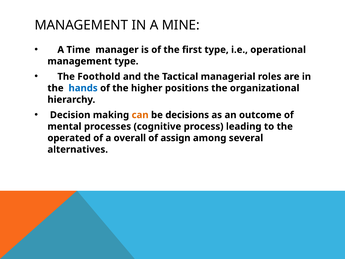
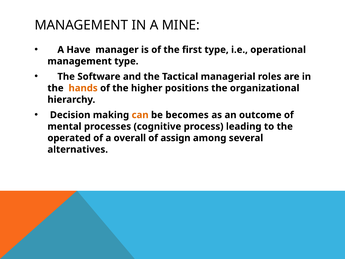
Time: Time -> Have (78, 50)
Foothold: Foothold -> Software (99, 77)
hands colour: blue -> orange (83, 88)
decisions: decisions -> becomes (187, 115)
